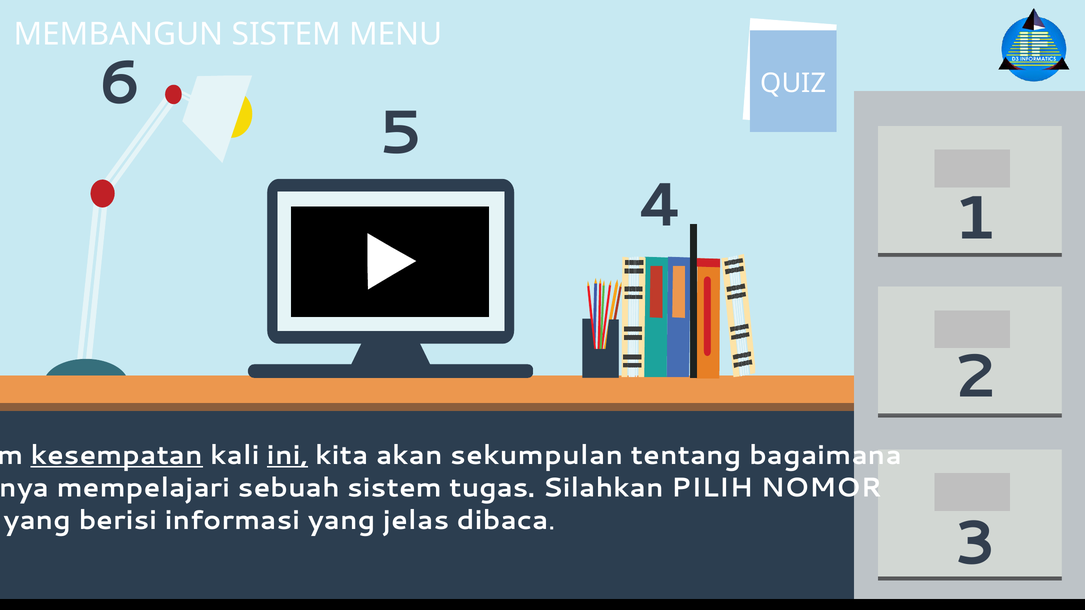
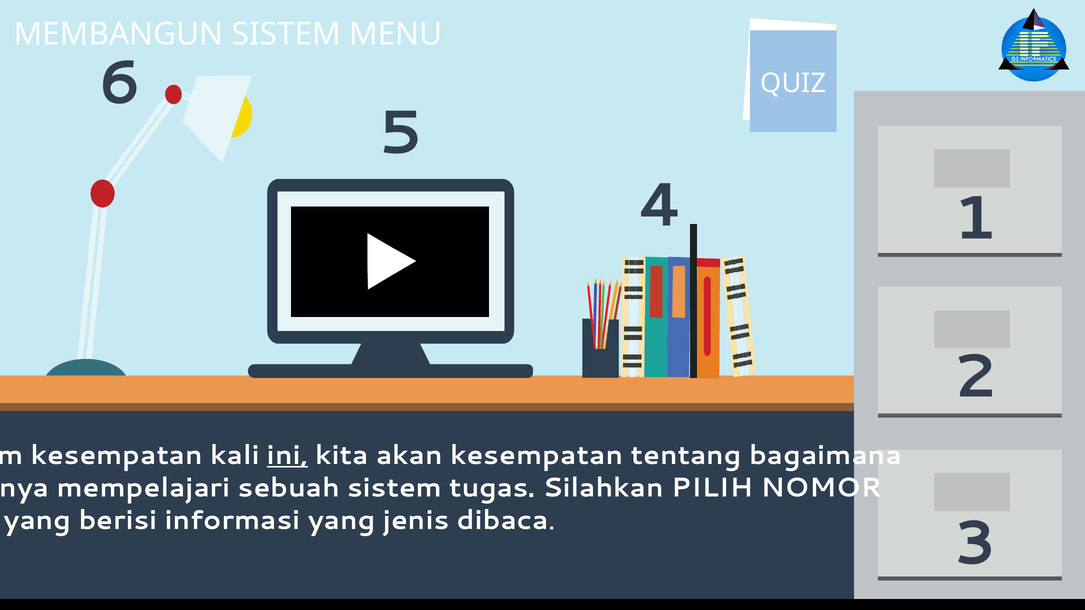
kesempatan underline: present -> none (117, 455)
akan sekumpulan: sekumpulan -> kesempatan (537, 455)
jelas: jelas -> jenis (416, 520)
